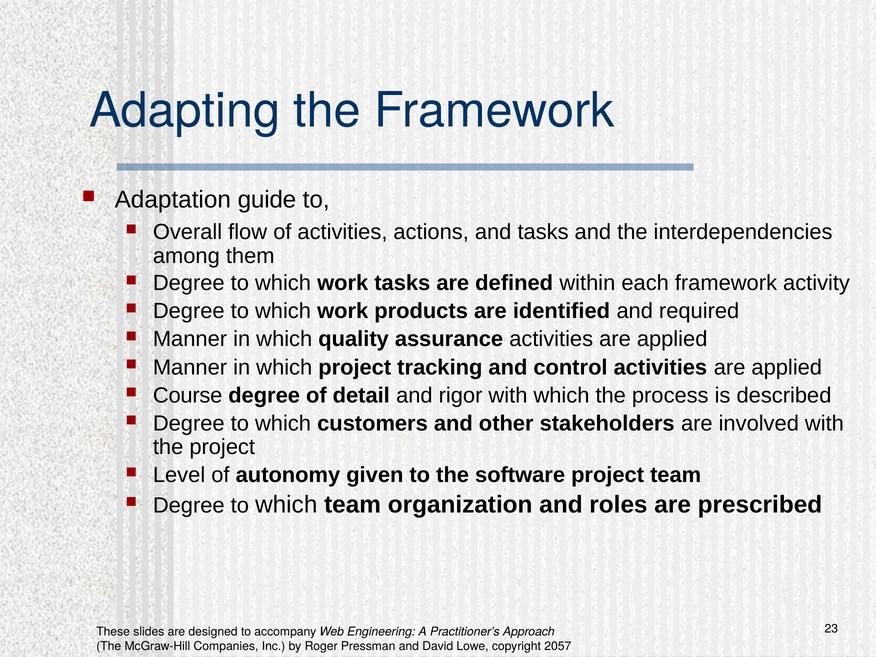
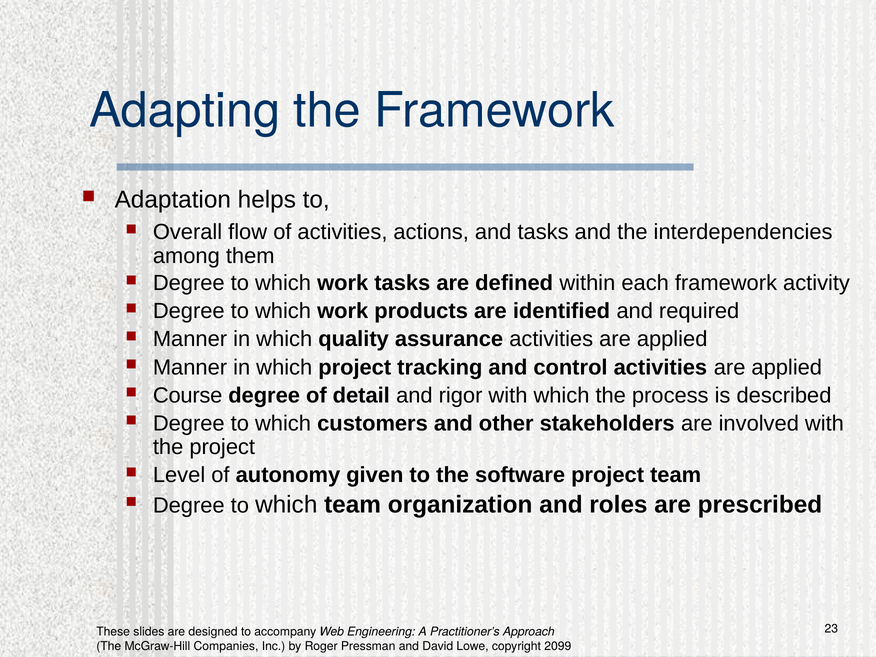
guide: guide -> helps (267, 200)
2057: 2057 -> 2099 (558, 646)
